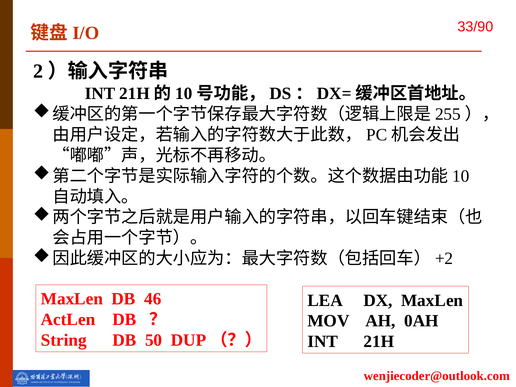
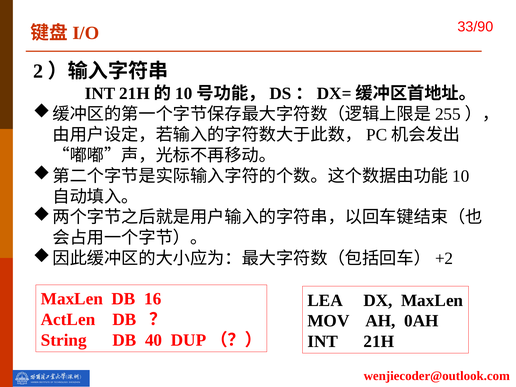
46: 46 -> 16 (153, 299)
50: 50 -> 40 (154, 340)
